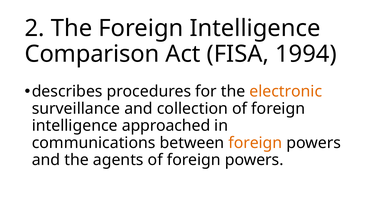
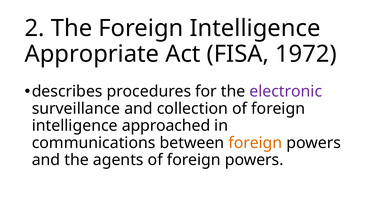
Comparison: Comparison -> Appropriate (92, 54)
1994: 1994 -> 1972 (306, 54)
electronic colour: orange -> purple (286, 92)
